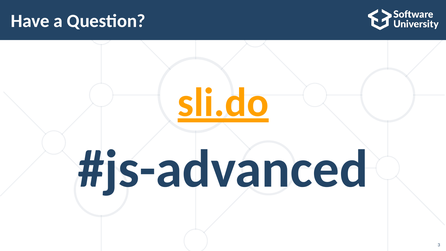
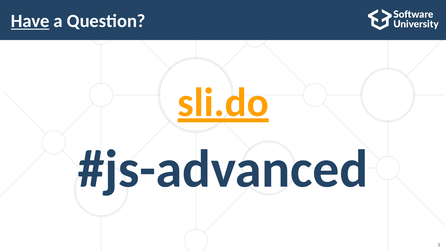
Have underline: none -> present (30, 21)
